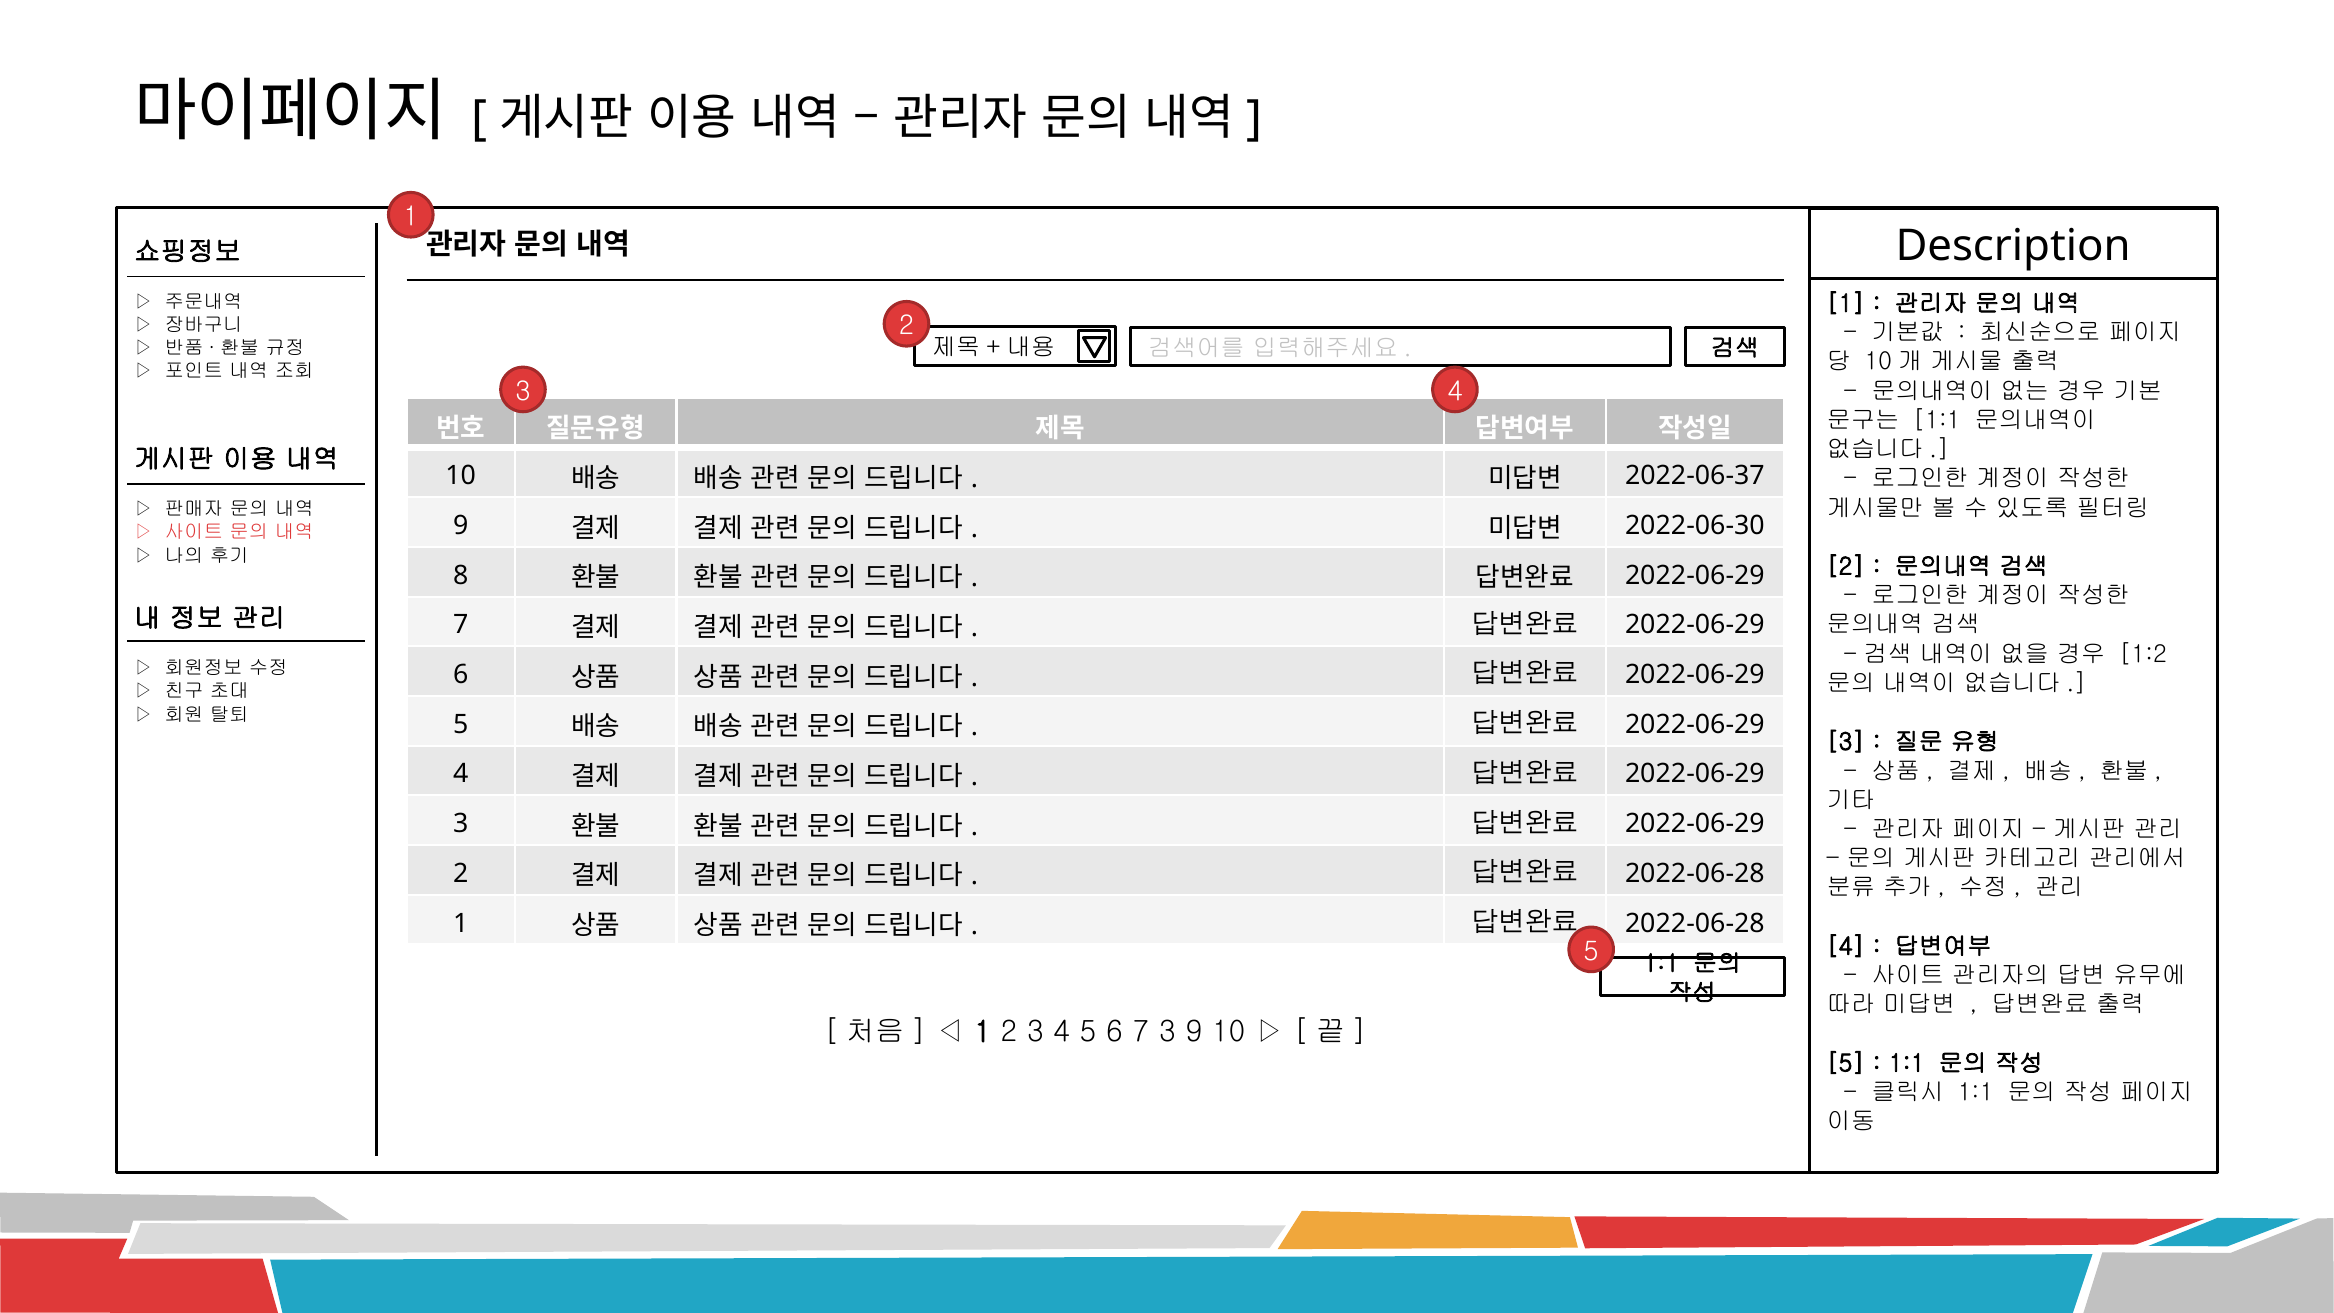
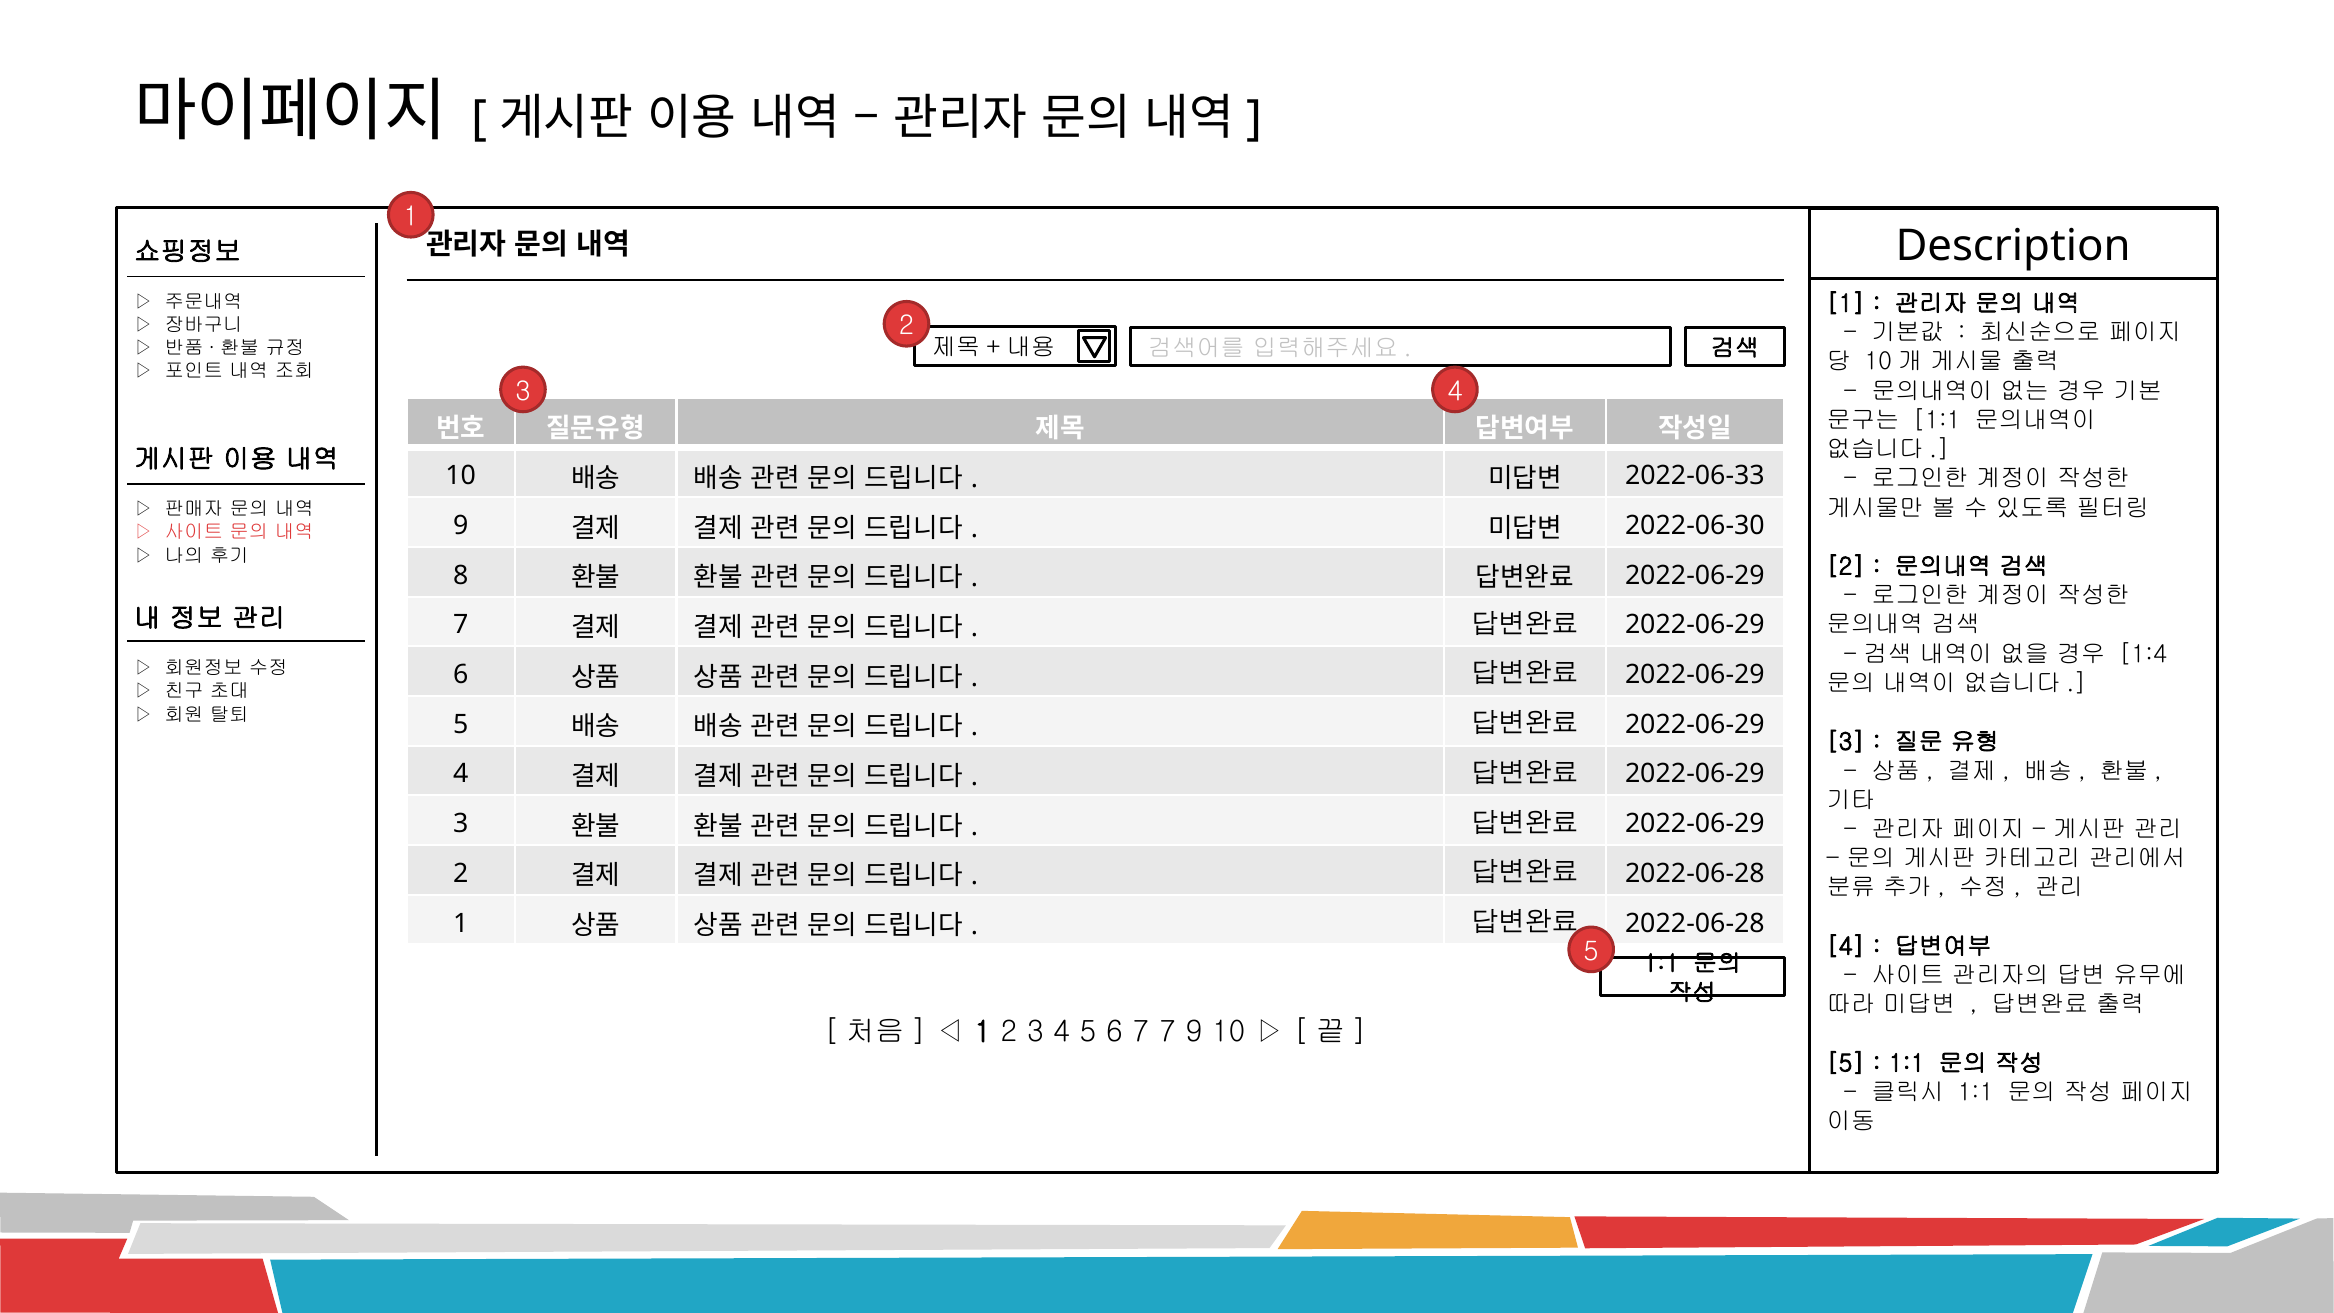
2022-06-37: 2022-06-37 -> 2022-06-33 (1695, 476)
1:2: 1:2 -> 1:4 (2143, 654)
7 3: 3 -> 7 (1167, 1032)
